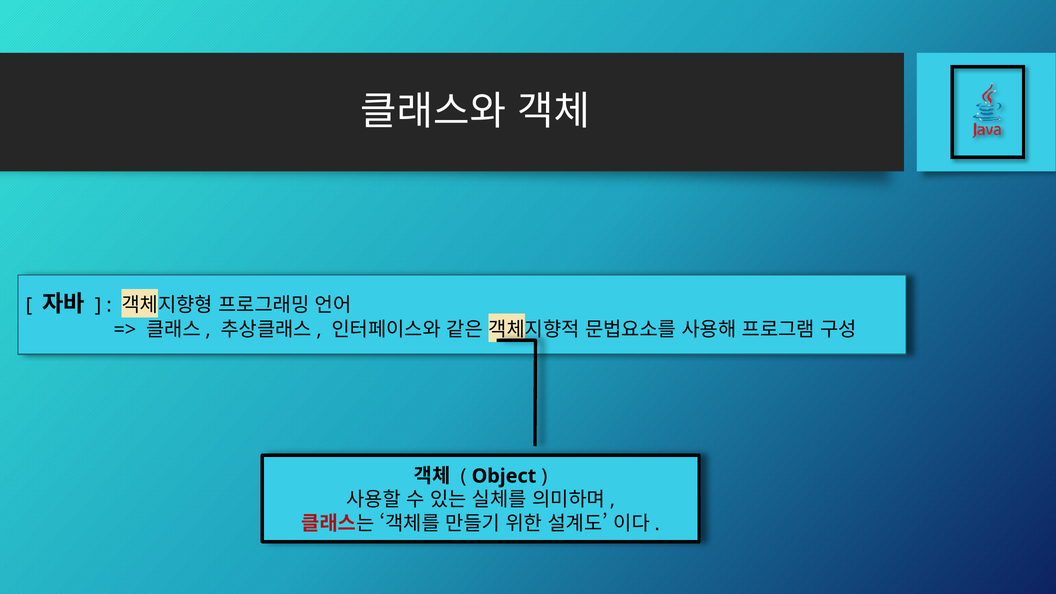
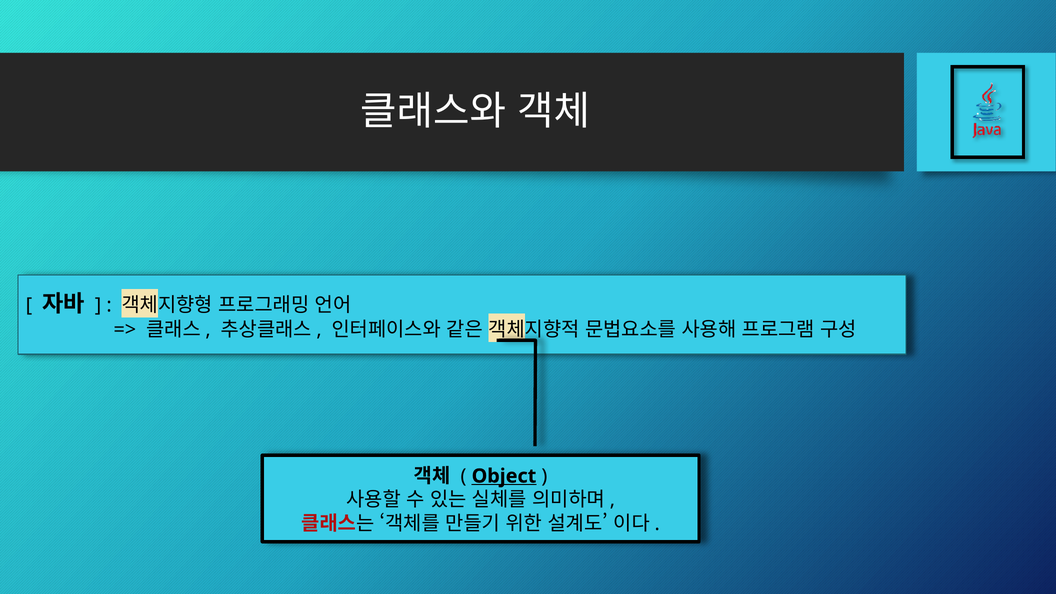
Object underline: none -> present (504, 476)
